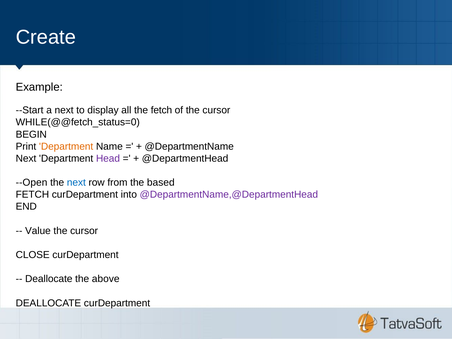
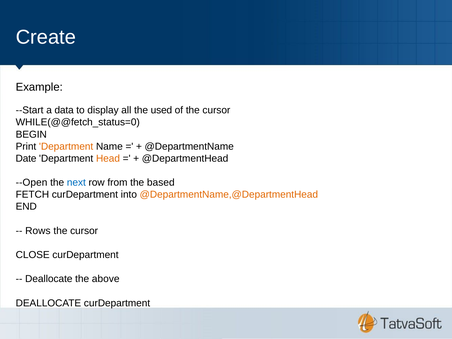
a next: next -> data (64, 110)
the fetch: fetch -> used (161, 110)
Next: Next -> Date (26, 158)
Head colour: purple -> orange (108, 158)
@DepartmentName,@DepartmentHead colour: purple -> orange (229, 195)
Value: Value -> Rows (38, 231)
